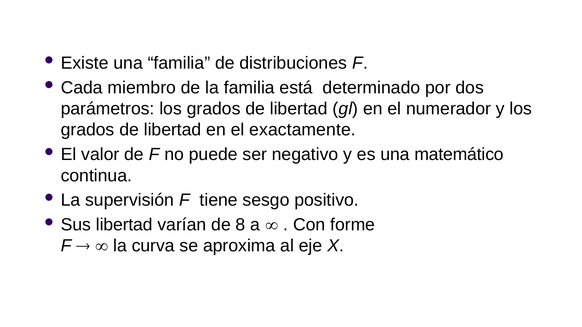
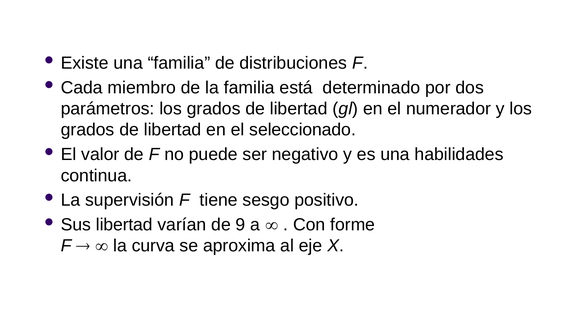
exactamente: exactamente -> seleccionado (303, 130)
matemático: matemático -> habilidades (459, 155)
8: 8 -> 9 (241, 225)
